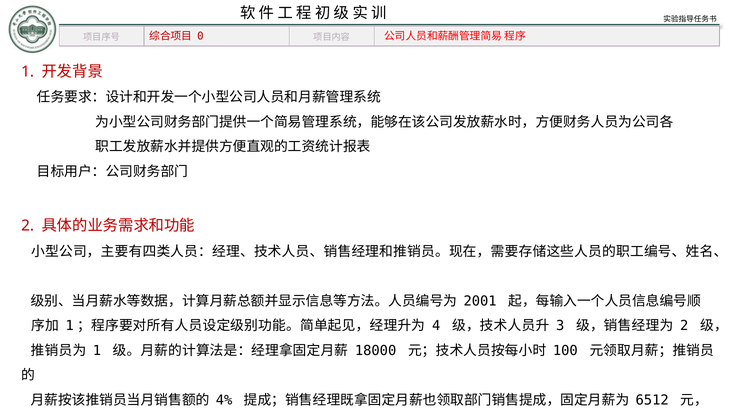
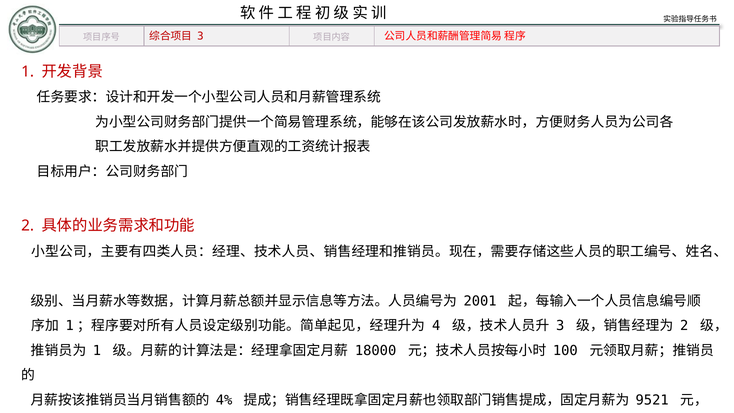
0: 0 -> 3 (200, 36)
6512: 6512 -> 9521 (652, 400)
